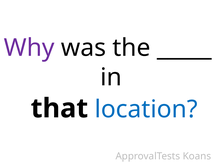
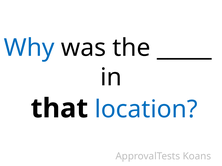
Why colour: purple -> blue (29, 48)
